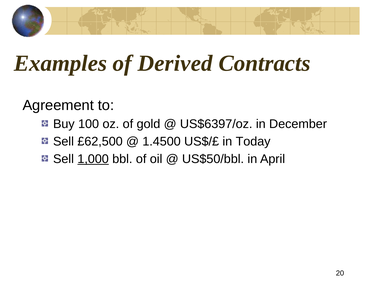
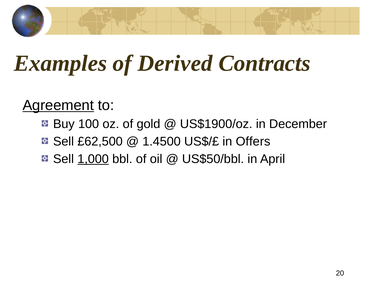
Agreement underline: none -> present (58, 105)
US$6397/oz: US$6397/oz -> US$1900/oz (216, 124)
Today: Today -> Offers (253, 141)
